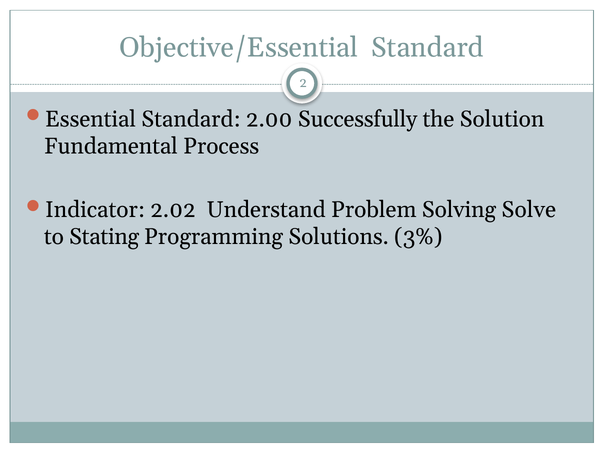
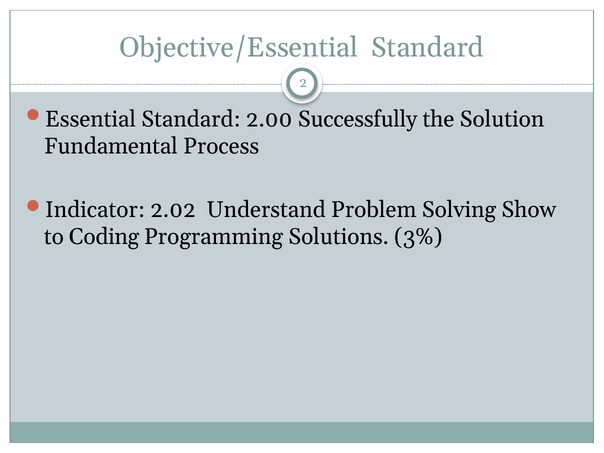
Solve: Solve -> Show (529, 210)
Stating: Stating -> Coding (104, 237)
